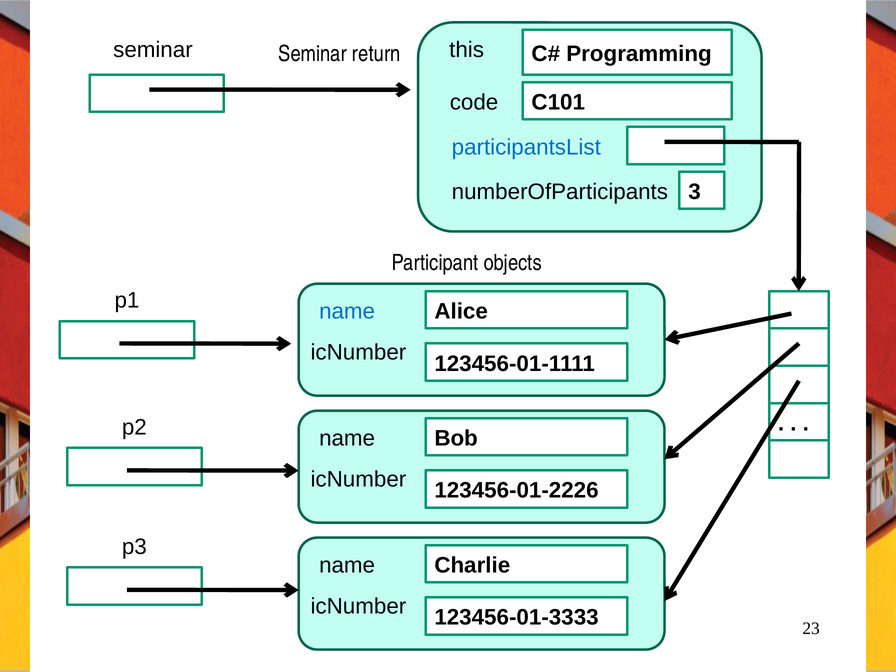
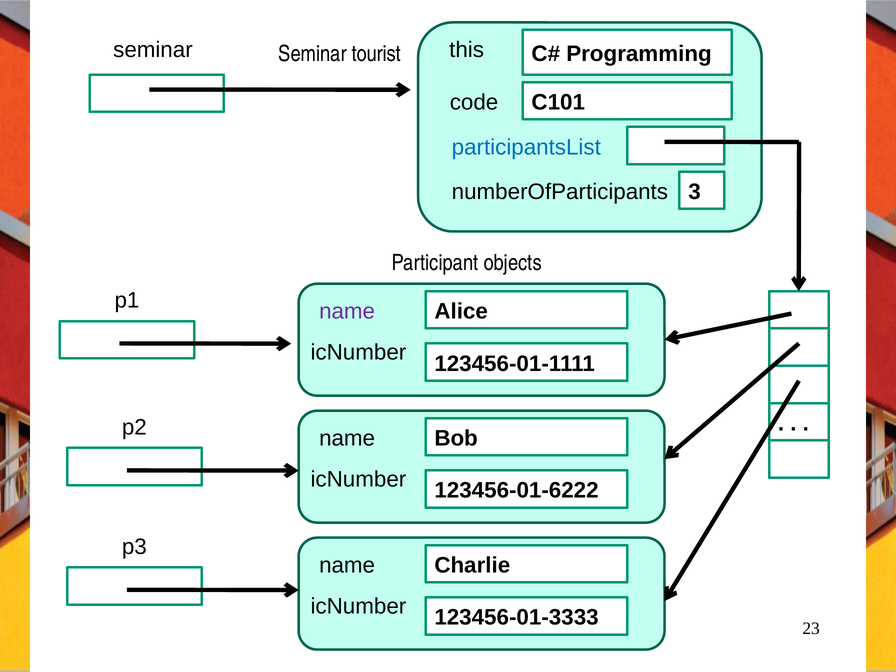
return: return -> tourist (376, 54)
name colour: blue -> purple (347, 311)
123456-01-2226: 123456-01-2226 -> 123456-01-6222 (517, 491)
